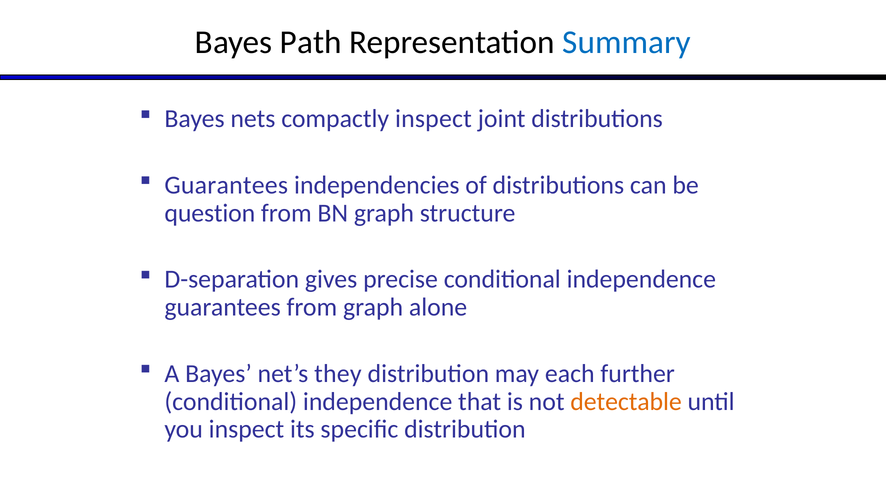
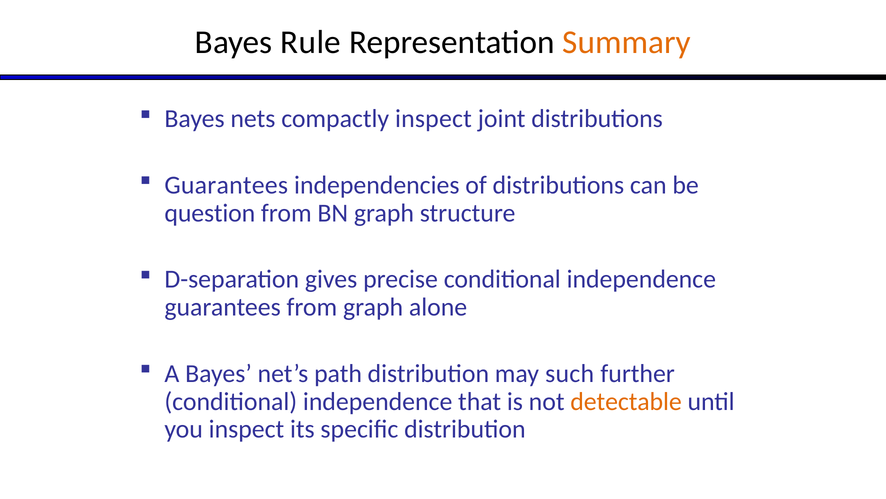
Path: Path -> Rule (311, 42)
Summary colour: blue -> orange (627, 42)
they: they -> path (338, 373)
each: each -> such (570, 373)
